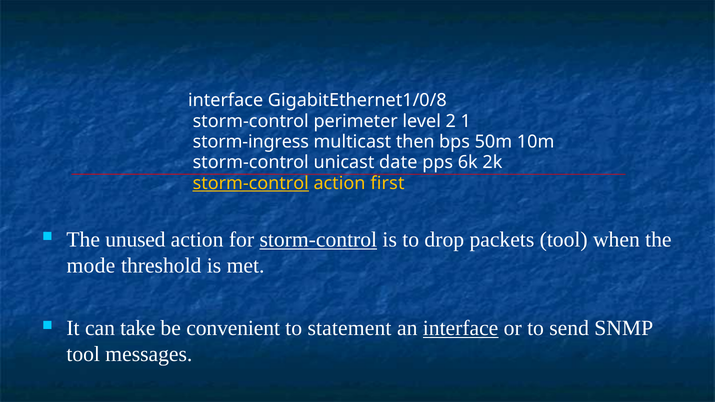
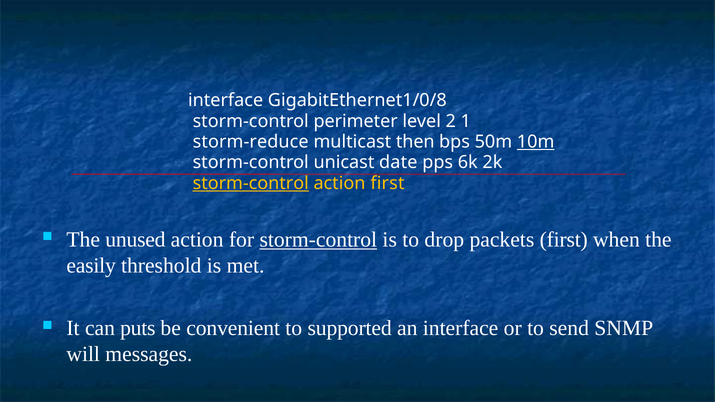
storm-ingress: storm-ingress -> storm-reduce (251, 142)
10m underline: none -> present (536, 142)
packets tool: tool -> first (564, 240)
mode: mode -> easily (91, 266)
take: take -> puts (138, 328)
statement: statement -> supported (350, 328)
interface underline: present -> none (461, 328)
tool: tool -> will (83, 354)
